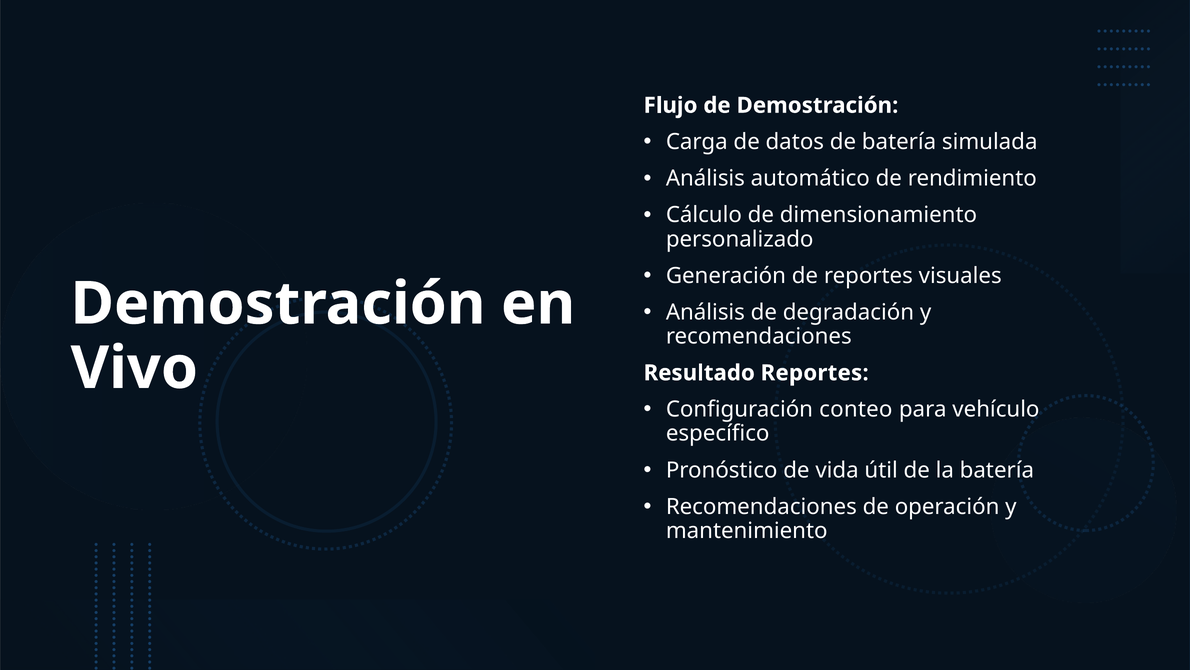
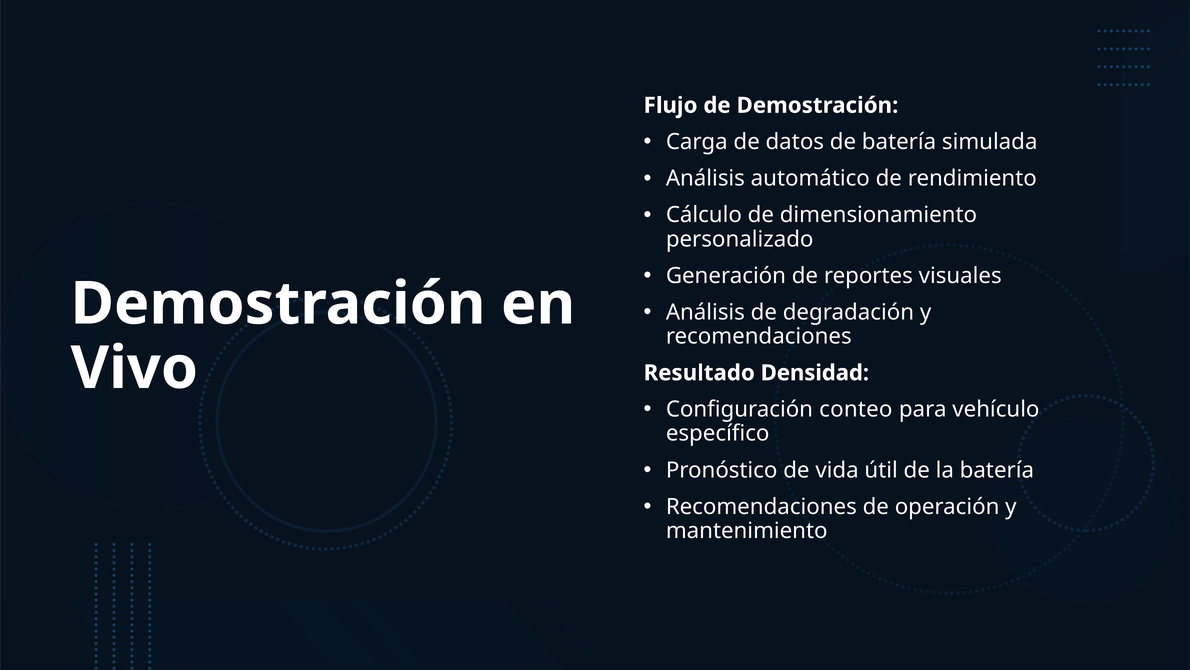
Resultado Reportes: Reportes -> Densidad (815, 373)
